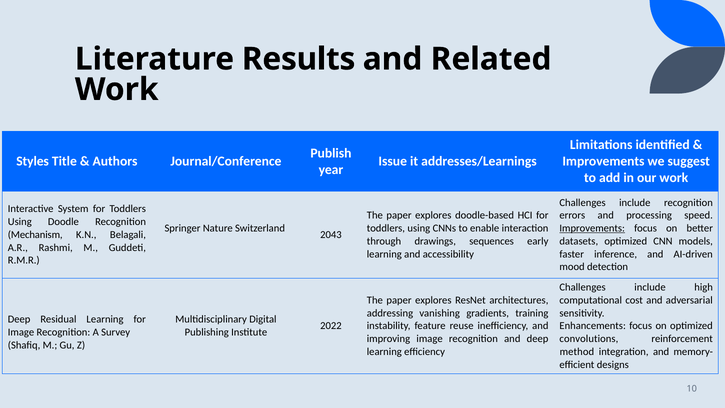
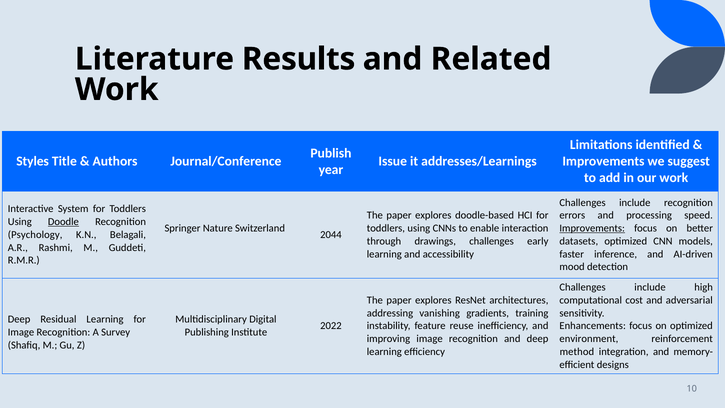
Doodle underline: none -> present (63, 222)
Mechanism: Mechanism -> Psychology (35, 235)
2043: 2043 -> 2044 (331, 235)
drawings sequences: sequences -> challenges (492, 241)
convolutions: convolutions -> environment (589, 339)
